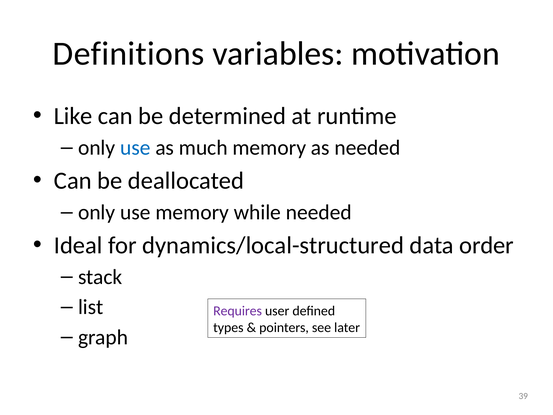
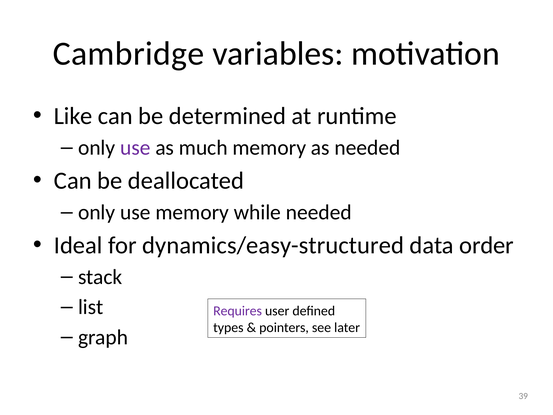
Definitions: Definitions -> Cambridge (129, 54)
use colour: blue -> purple (135, 148)
dynamics/local-structured: dynamics/local-structured -> dynamics/easy-structured (273, 245)
